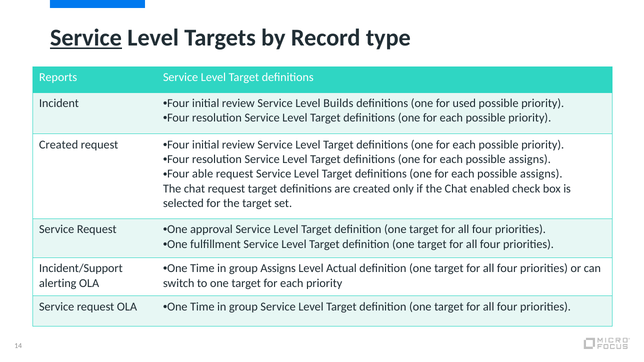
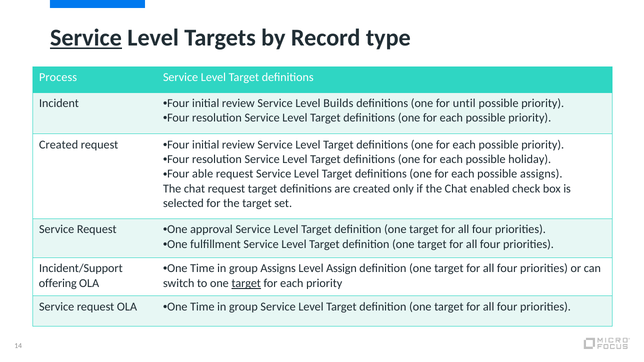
Reports: Reports -> Process (58, 77)
used: used -> until (464, 103)
assigns: assigns -> holiday (530, 159)
Actual: Actual -> Assign (341, 269)
alerting: alerting -> offering (58, 283)
target underline: none -> present (246, 283)
